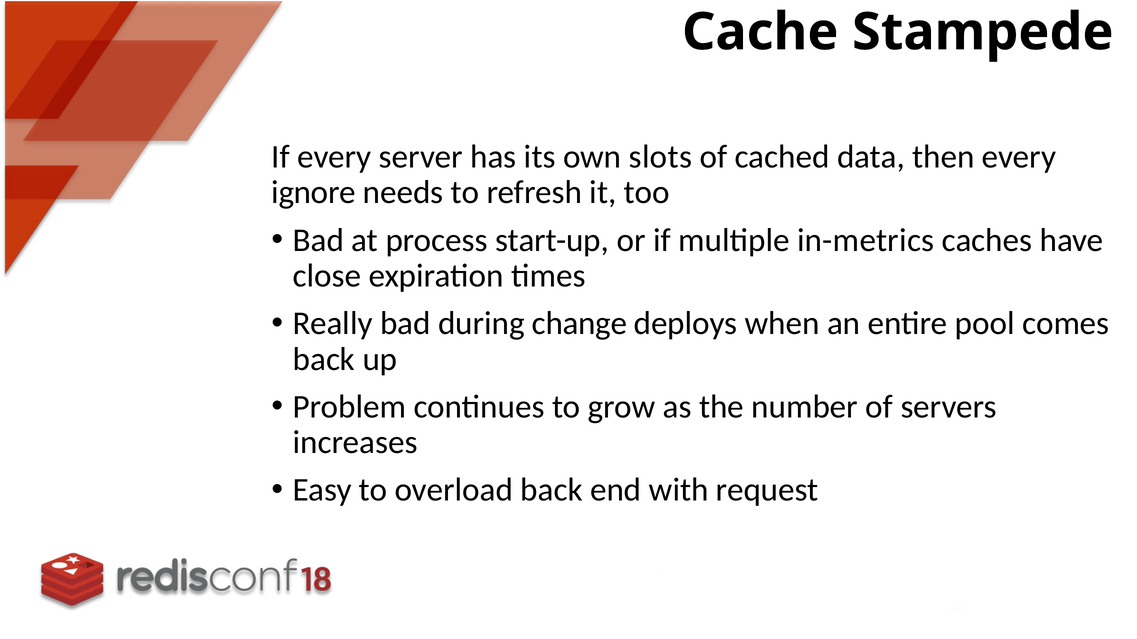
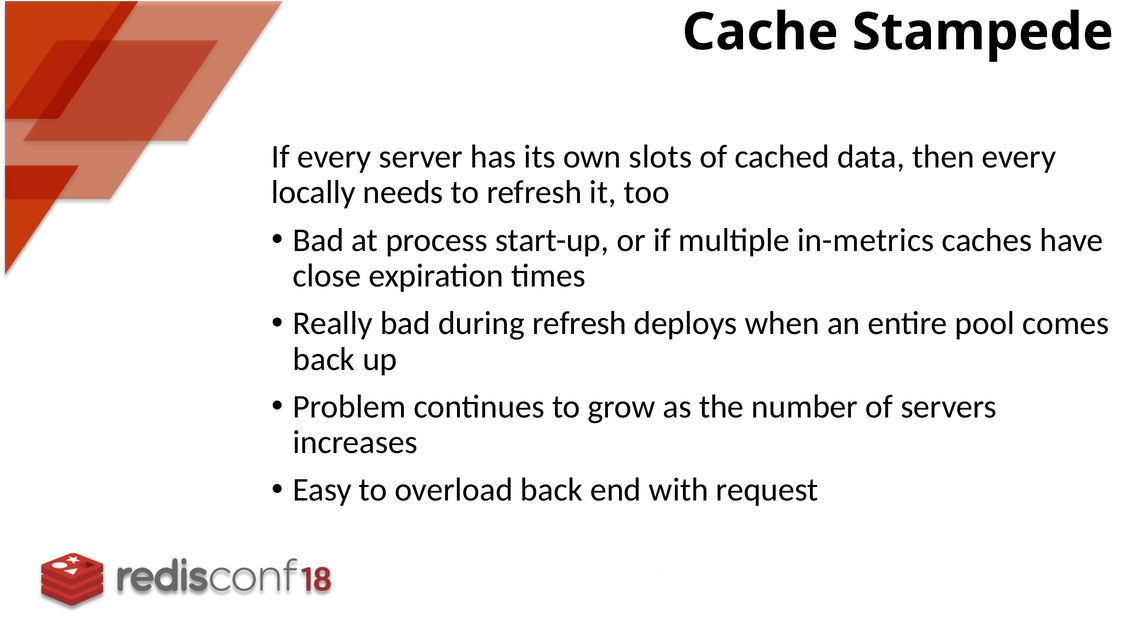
ignore: ignore -> locally (313, 193)
during change: change -> refresh (580, 324)
